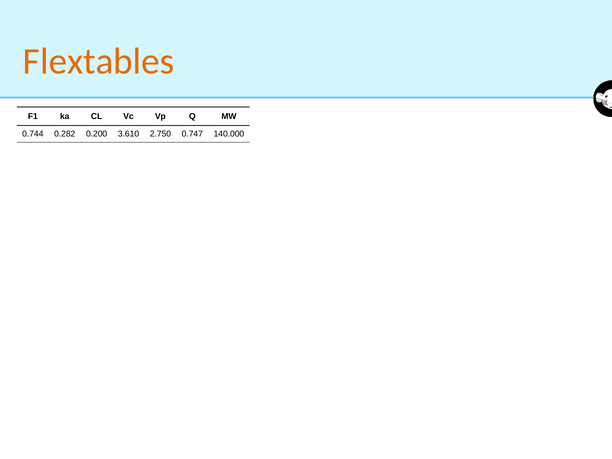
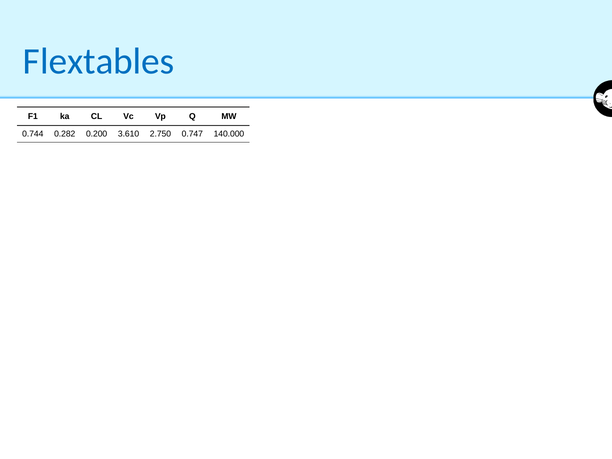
Flextables colour: orange -> blue (99, 61)
